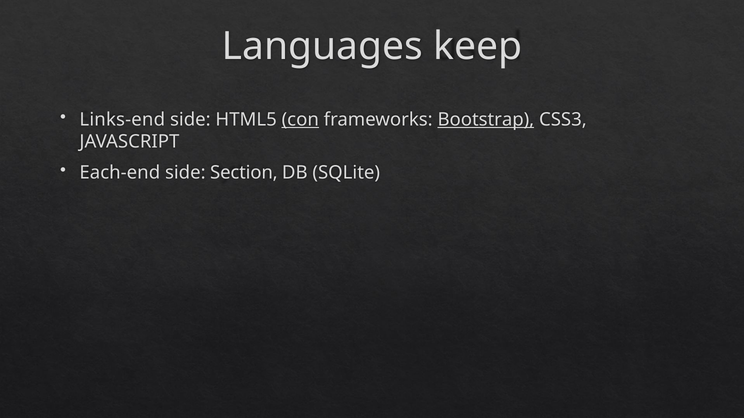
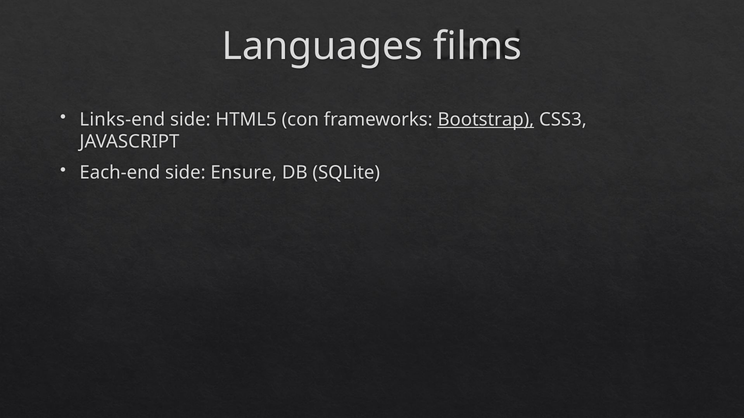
keep: keep -> films (478, 46)
con underline: present -> none (300, 120)
Section: Section -> Ensure (244, 173)
